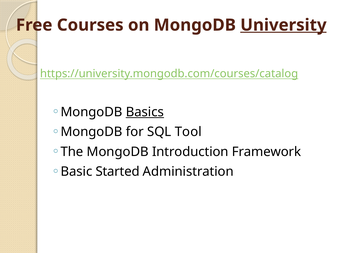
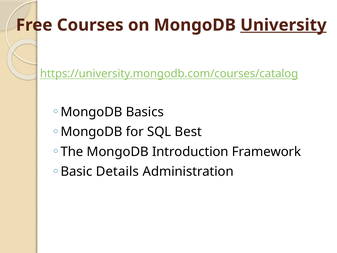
Basics underline: present -> none (145, 112)
Tool: Tool -> Best (188, 132)
Started: Started -> Details (117, 171)
